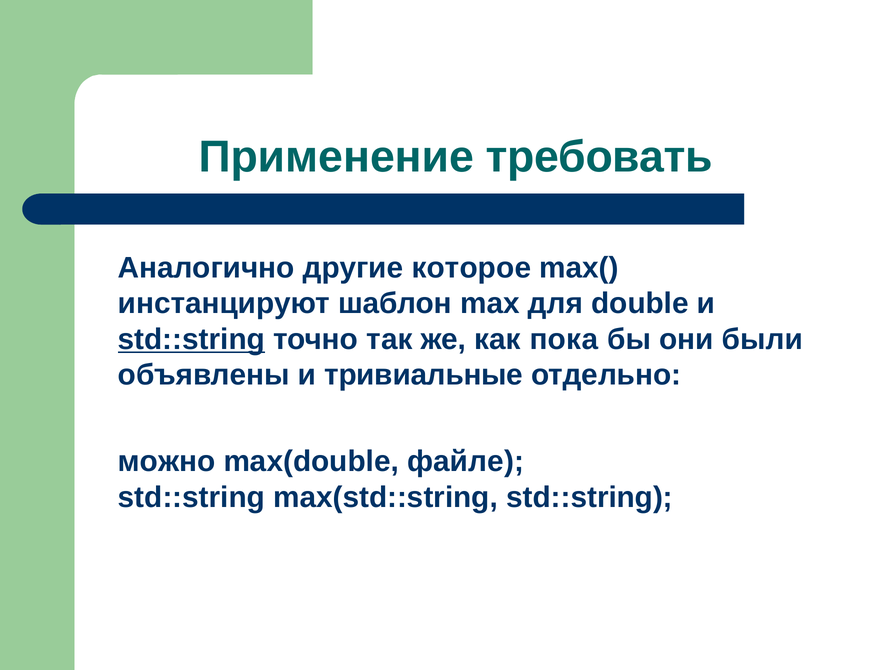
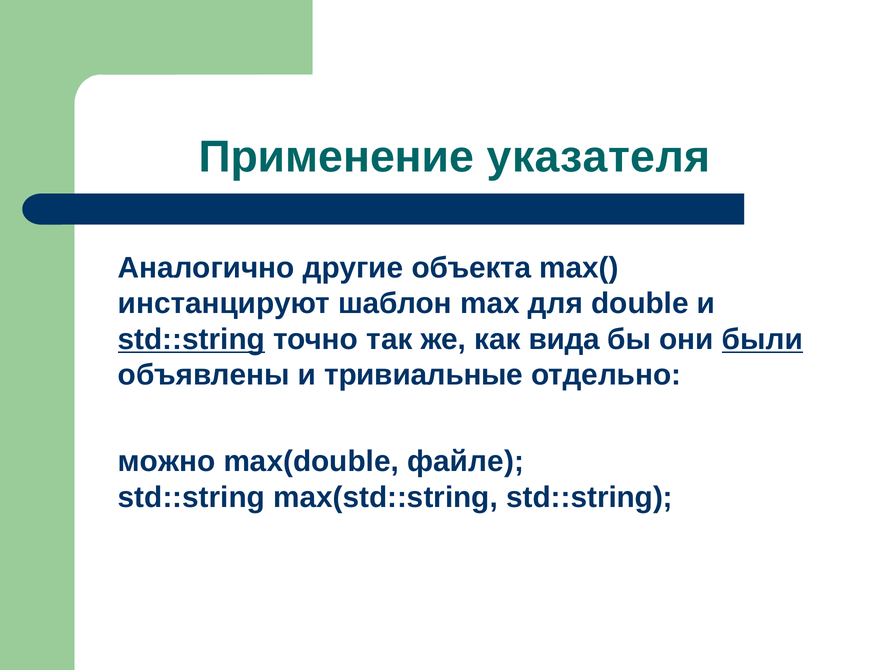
требовать: требовать -> указателя (599, 157)
которое: которое -> объекта (471, 268)
пока: пока -> вида (564, 339)
были underline: none -> present (762, 339)
